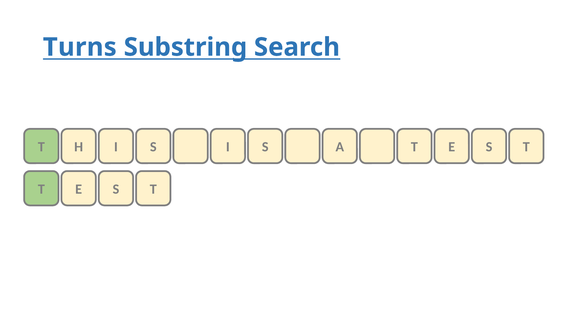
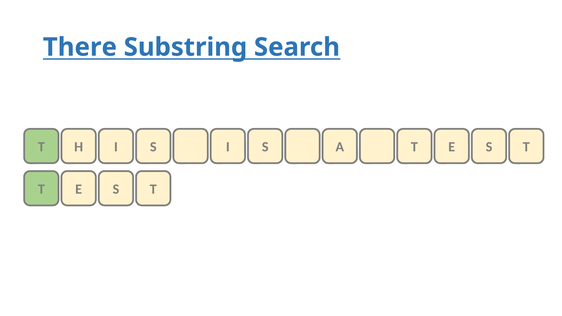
Turns: Turns -> There (80, 47)
